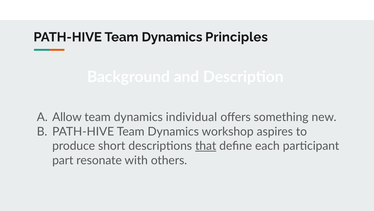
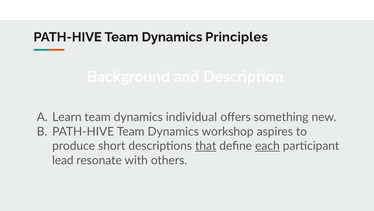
Allow: Allow -> Learn (67, 117)
each underline: none -> present (267, 146)
part: part -> lead (63, 160)
